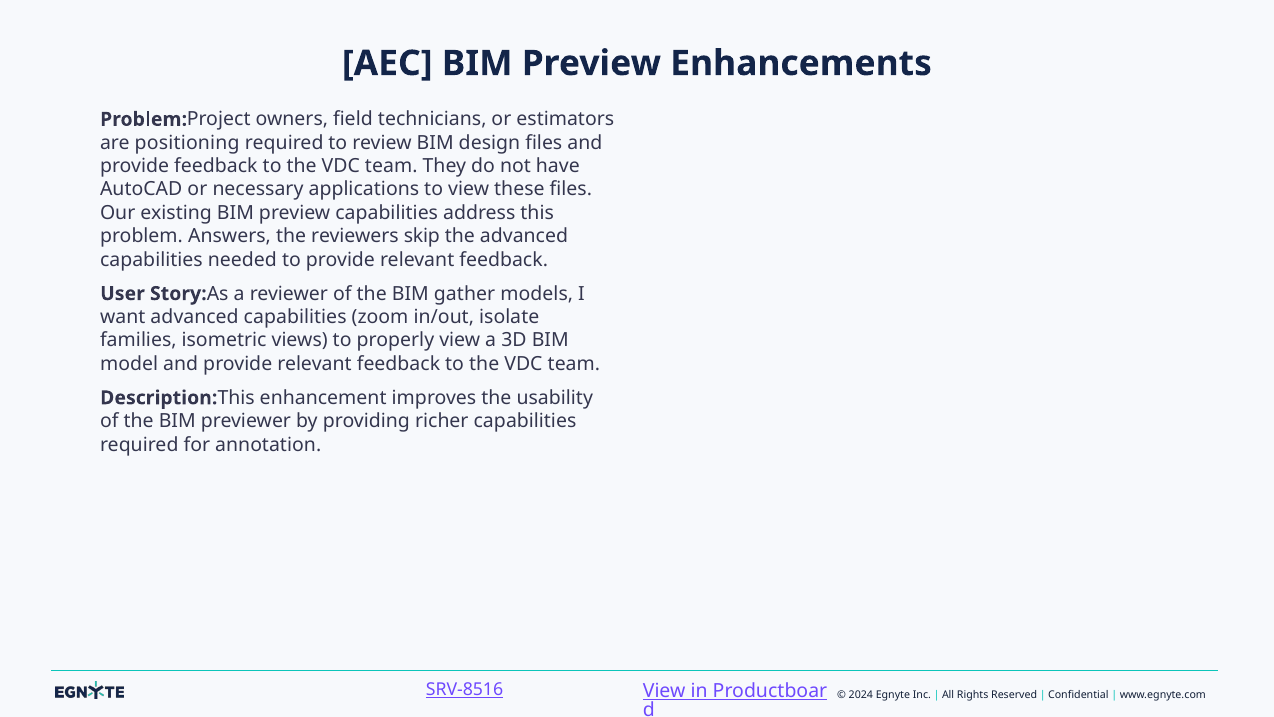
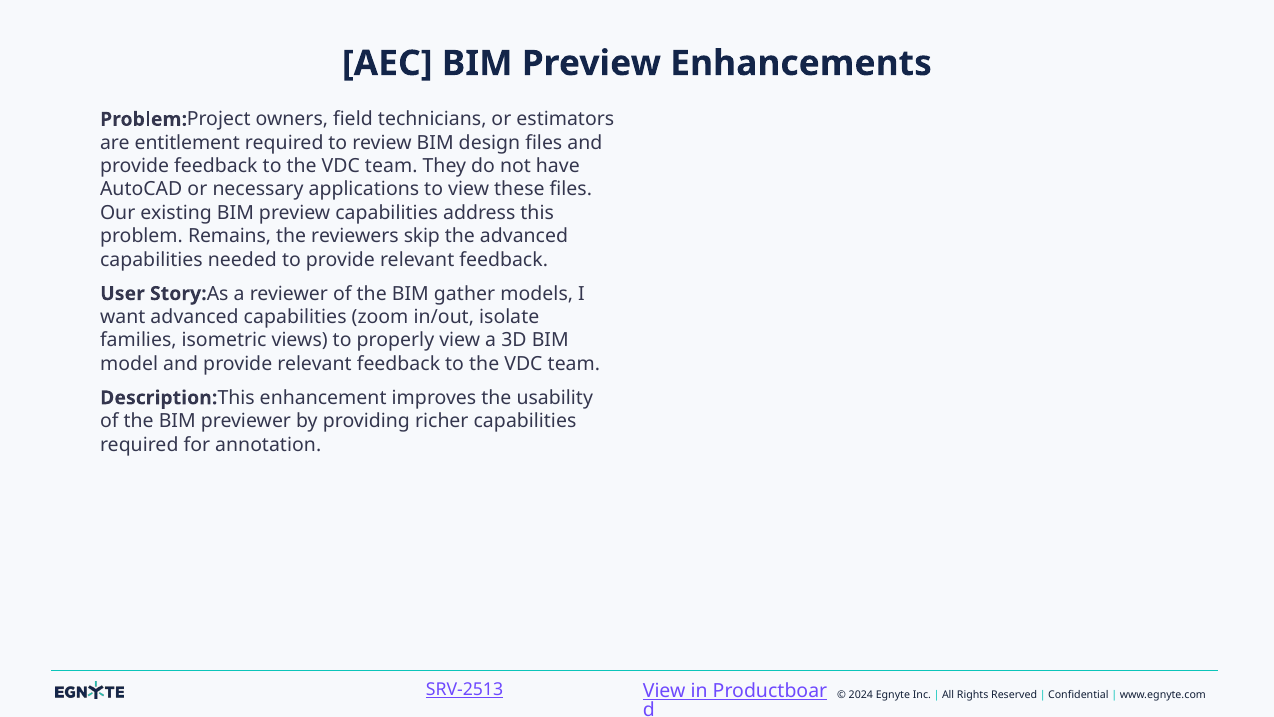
positioning: positioning -> entitlement (187, 143)
Answers: Answers -> Remains (230, 236)
SRV-8516: SRV-8516 -> SRV-2513 (465, 689)
